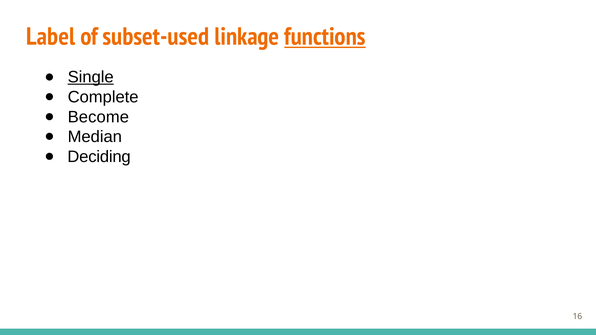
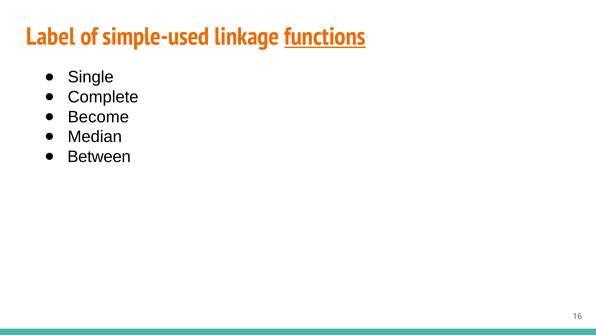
subset-used: subset-used -> simple-used (156, 37)
Single underline: present -> none (91, 77)
Deciding: Deciding -> Between (99, 157)
